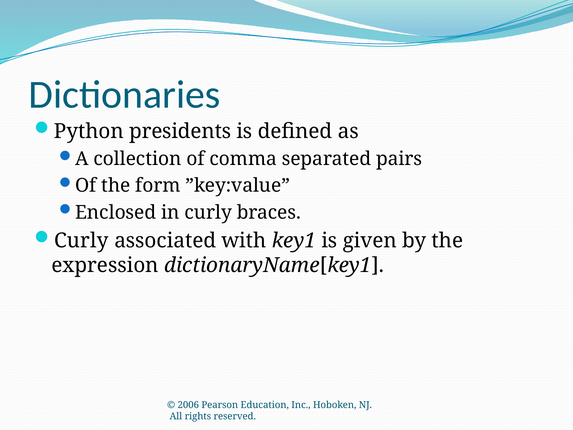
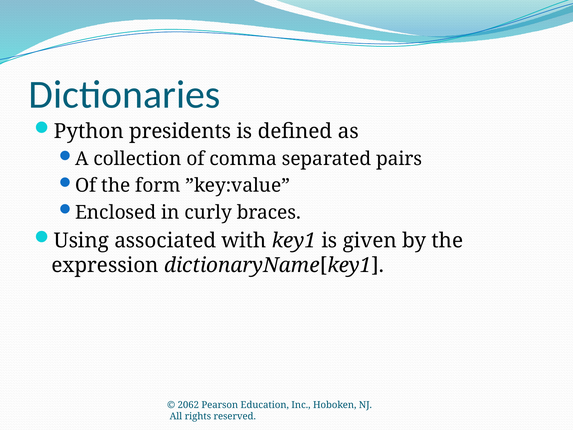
Curly: Curly -> Using (81, 240)
2006: 2006 -> 2062 (188, 405)
